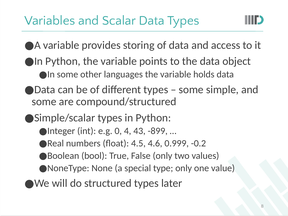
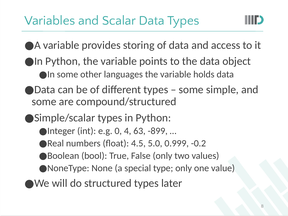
43: 43 -> 63 (139, 131)
4.6: 4.6 -> 5.0 (155, 143)
